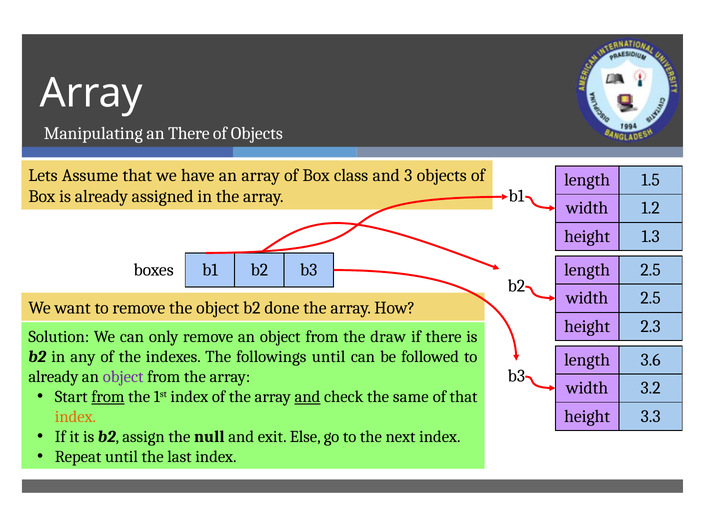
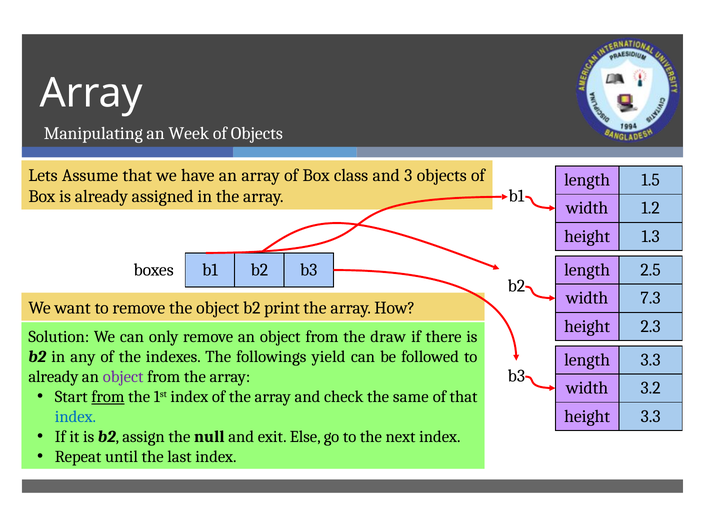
an There: There -> Week (189, 133)
width 2.5: 2.5 -> 7.3 (651, 299)
done: done -> print (282, 308)
followings until: until -> yield (329, 357)
length 3.6: 3.6 -> 3.3 (651, 360)
and underline: present -> none (308, 397)
index colour: orange -> blue (75, 417)
